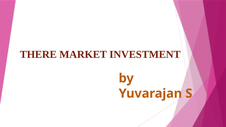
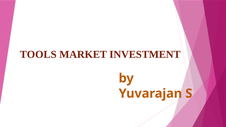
THERE: THERE -> TOOLS (38, 55)
